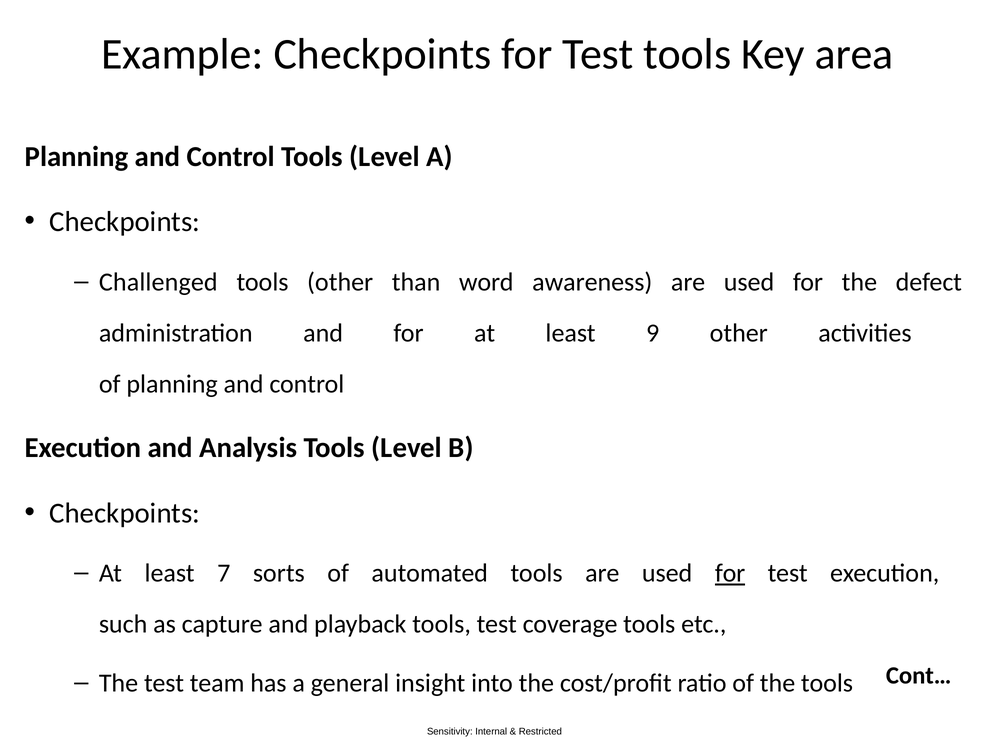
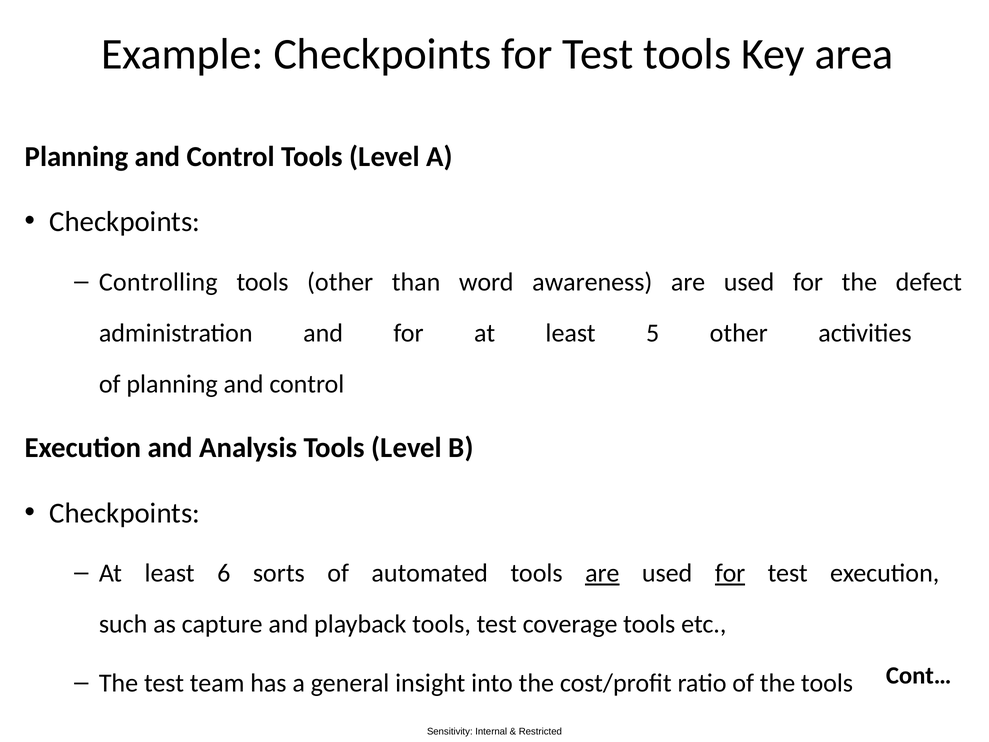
Challenged: Challenged -> Controlling (158, 282)
9: 9 -> 5 (653, 333)
7: 7 -> 6 (224, 573)
are underline: none -> present (602, 573)
